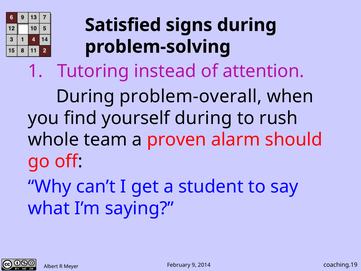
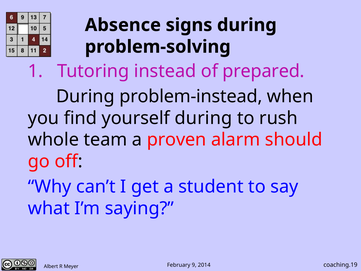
Satisfied: Satisfied -> Absence (123, 25)
attention: attention -> prepared (263, 71)
problem-overall: problem-overall -> problem-instead (191, 96)
